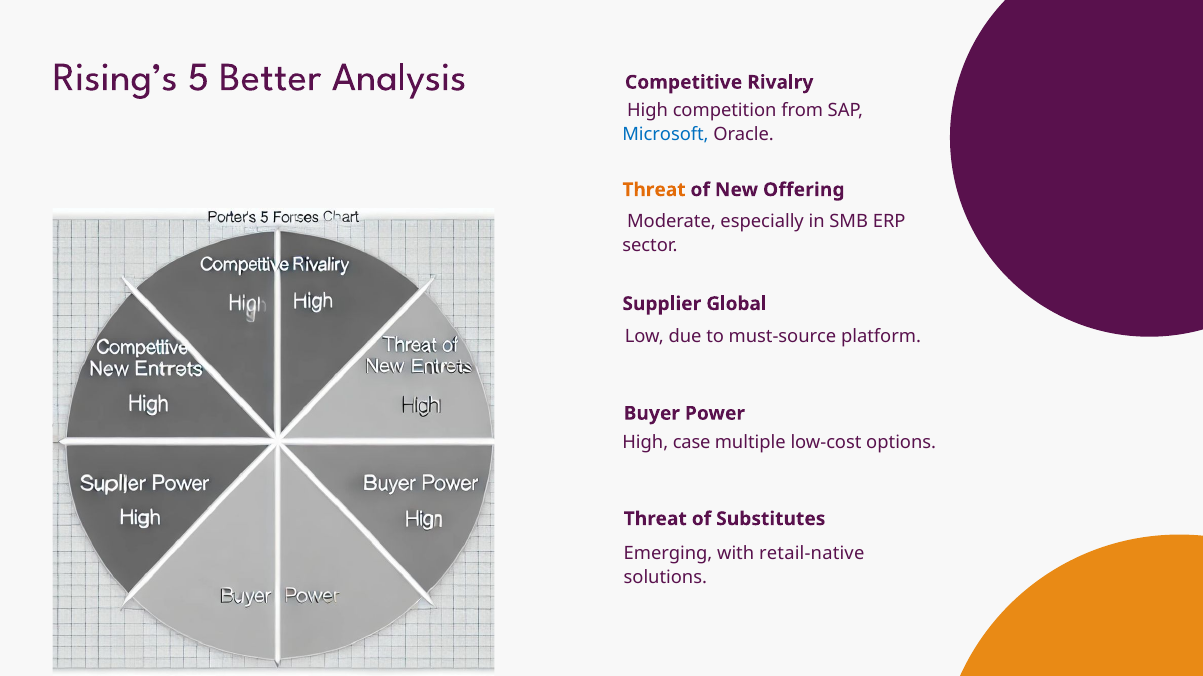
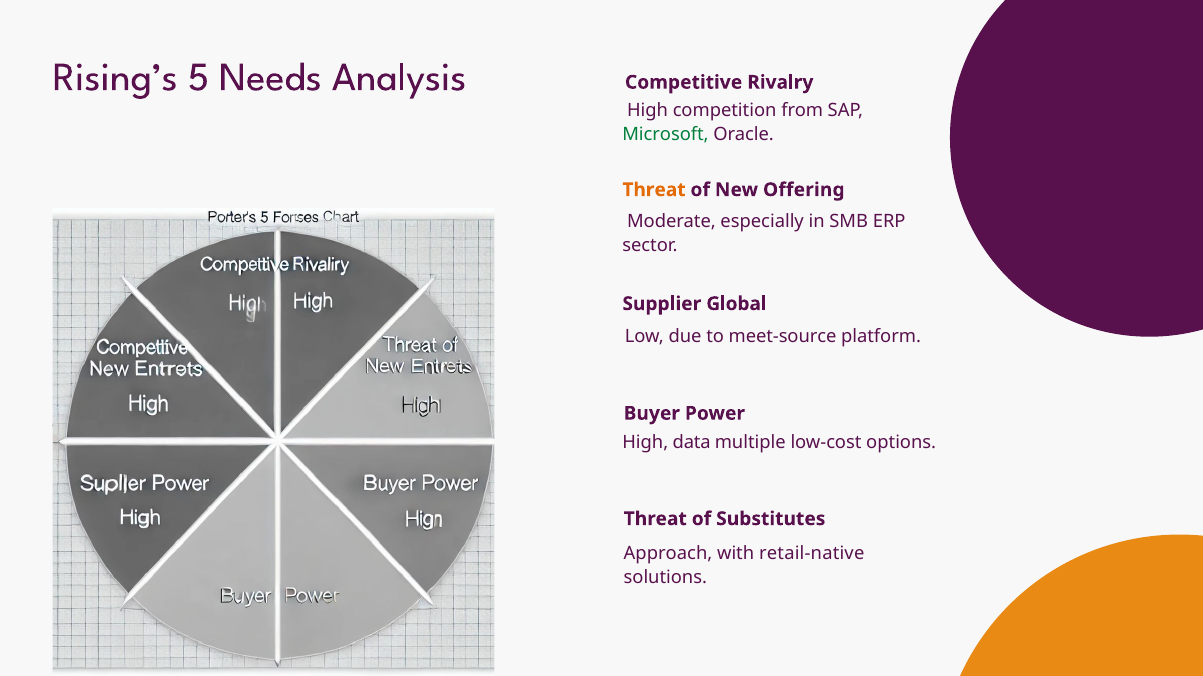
Better: Better -> Needs (270, 77)
Microsoft colour: blue -> green (665, 135)
must-source: must-source -> meet-source (783, 337)
case: case -> data (692, 442)
Emerging: Emerging -> Approach (668, 554)
